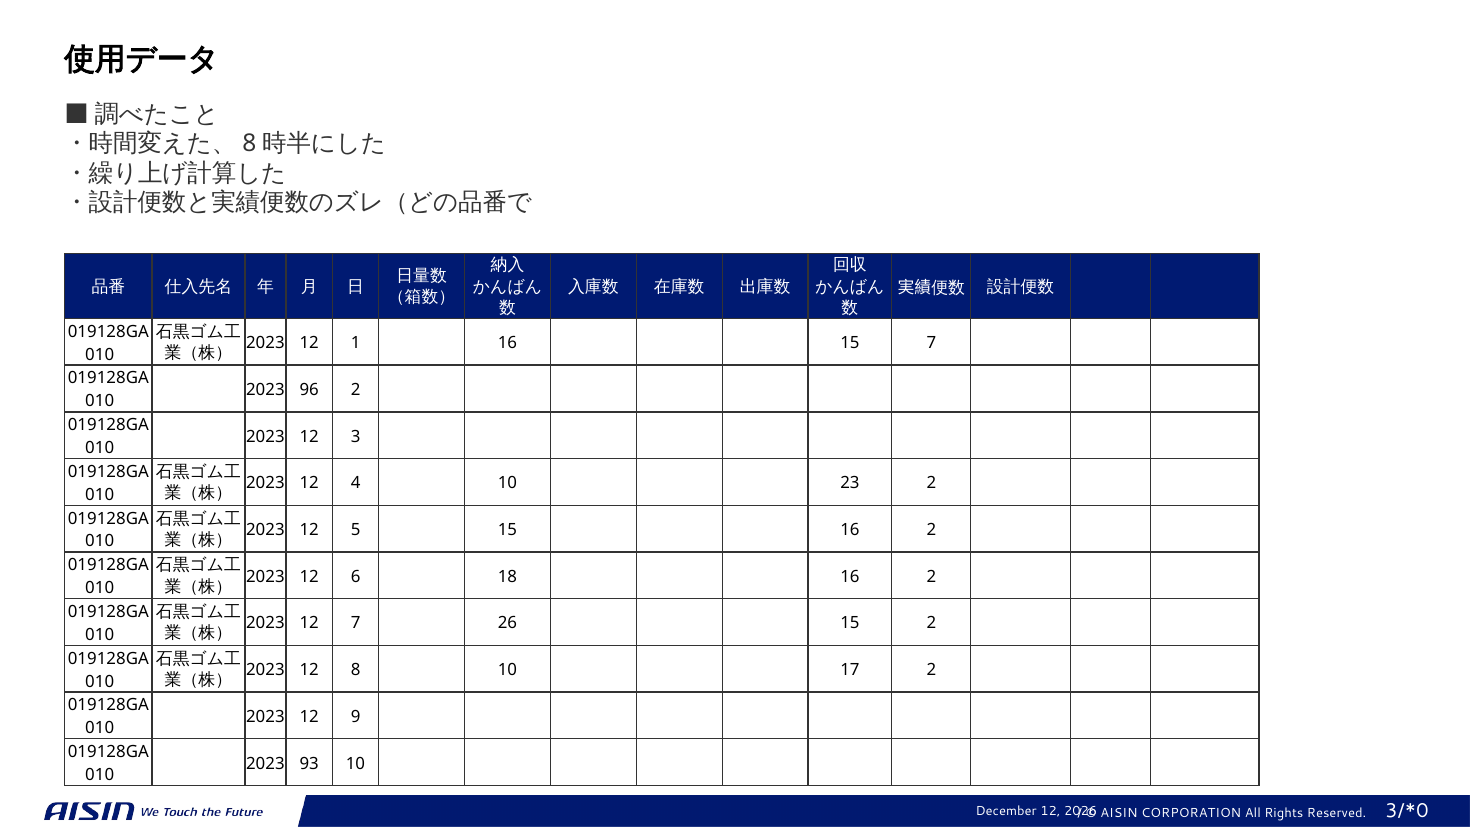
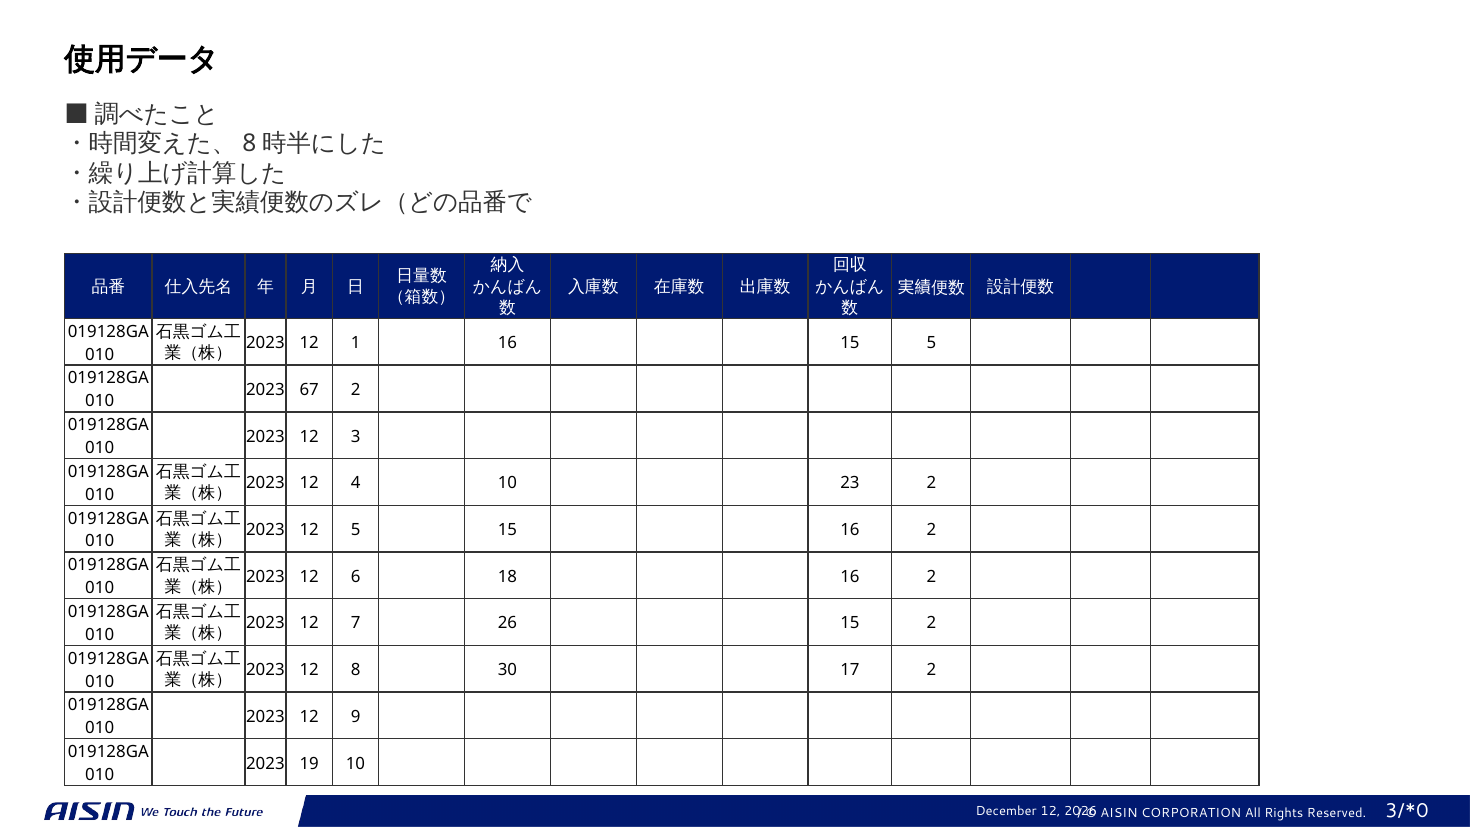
15 7: 7 -> 5 (931, 343)
96: 96 -> 67 (309, 390)
8 10: 10 -> 30 (508, 670)
93: 93 -> 19 (309, 763)
